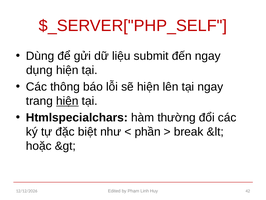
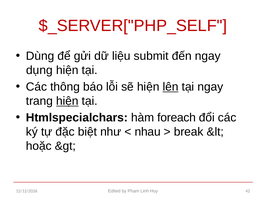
lên underline: none -> present (171, 87)
thường: thường -> foreach (177, 117)
phần: phần -> nhau (148, 131)
